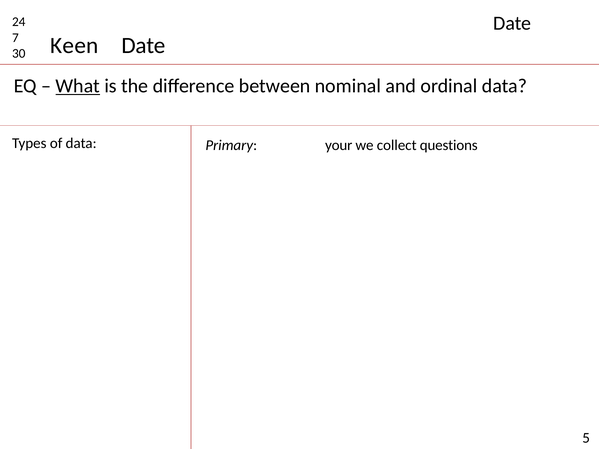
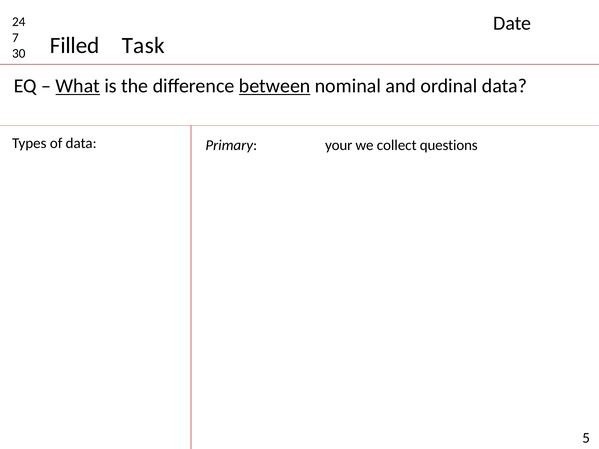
Date: Date -> Task (143, 45)
Keen: Keen -> Filled (75, 45)
between underline: none -> present (275, 86)
